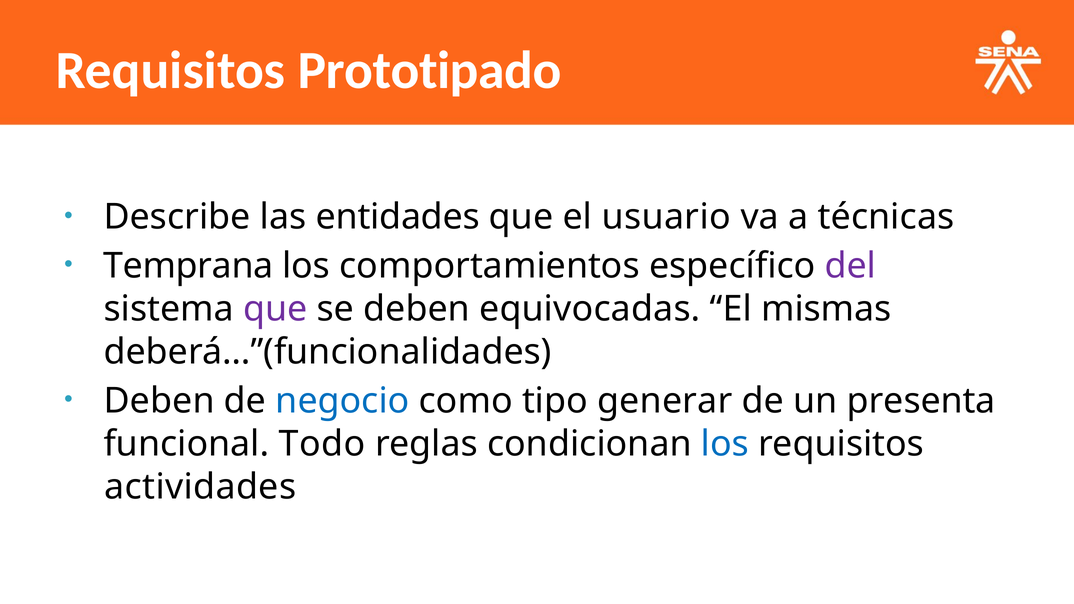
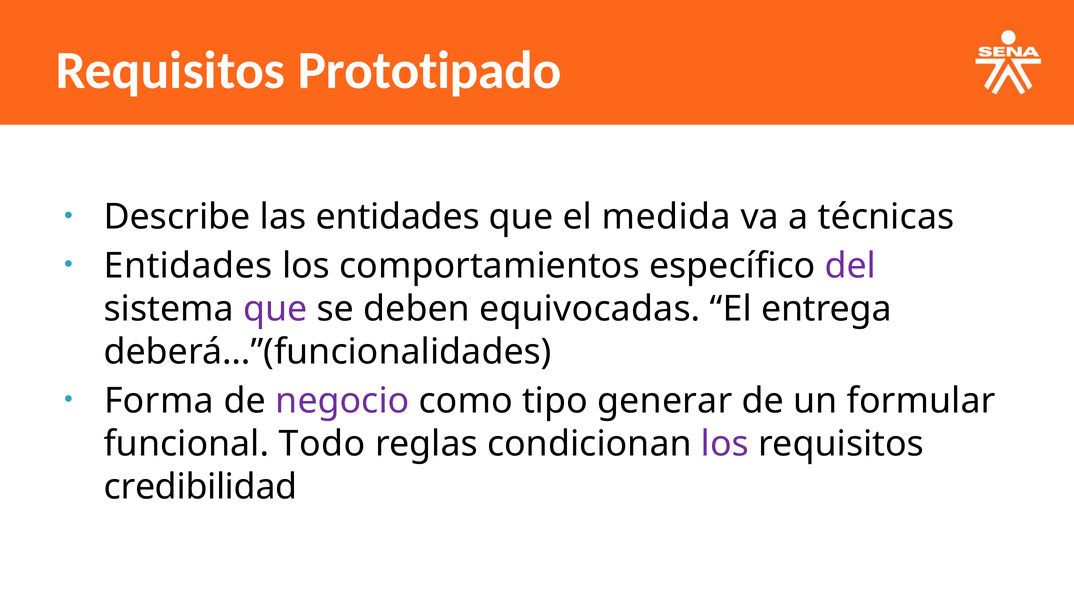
usuario: usuario -> medida (666, 217)
Temprana: Temprana -> Entidades (188, 266)
mismas: mismas -> entrega (826, 309)
Deben: Deben -> Forma (159, 401)
negocio colour: blue -> purple (342, 401)
presenta: presenta -> formular (921, 401)
los colour: blue -> purple (725, 444)
actividades: actividades -> credibilidad (201, 487)
